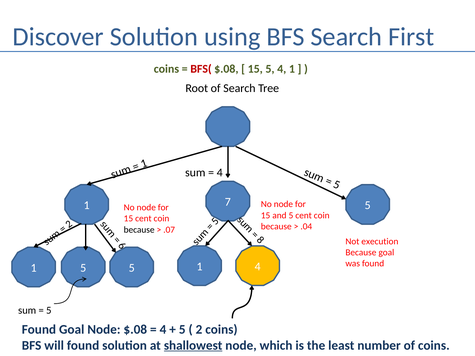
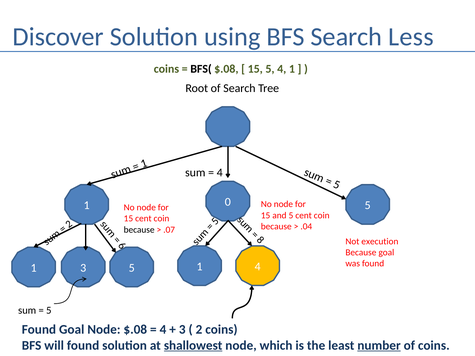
First: First -> Less (411, 37)
BFS( colour: red -> black (201, 69)
7: 7 -> 0 (228, 202)
1 5: 5 -> 3 (83, 268)
5: 5 -> 3 (182, 330)
number underline: none -> present (379, 346)
